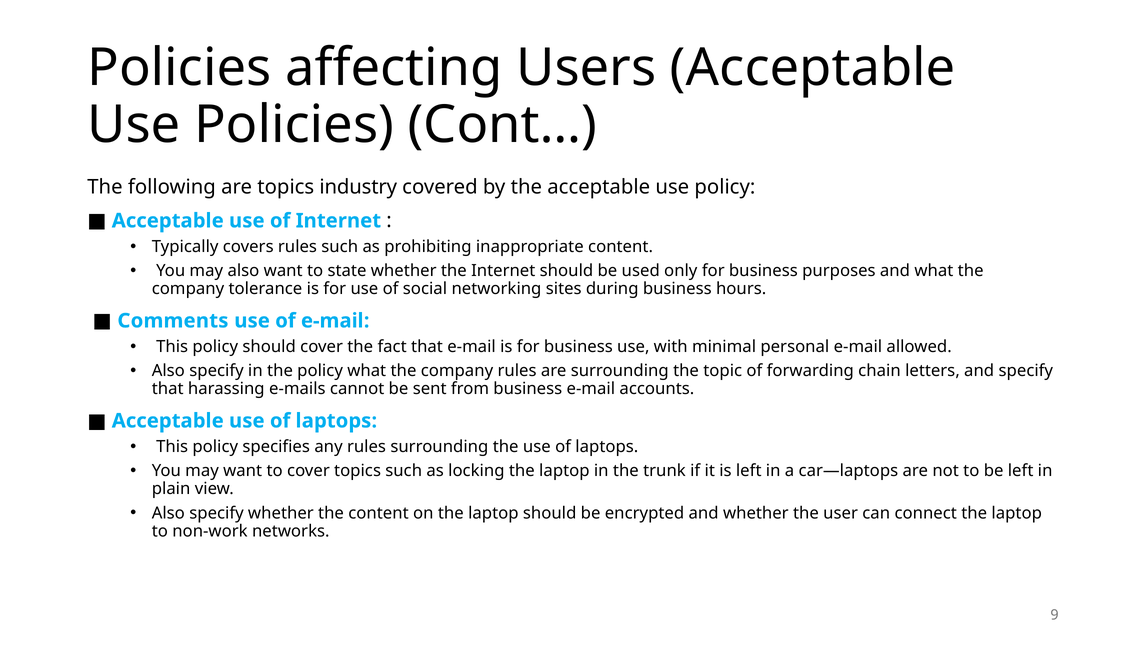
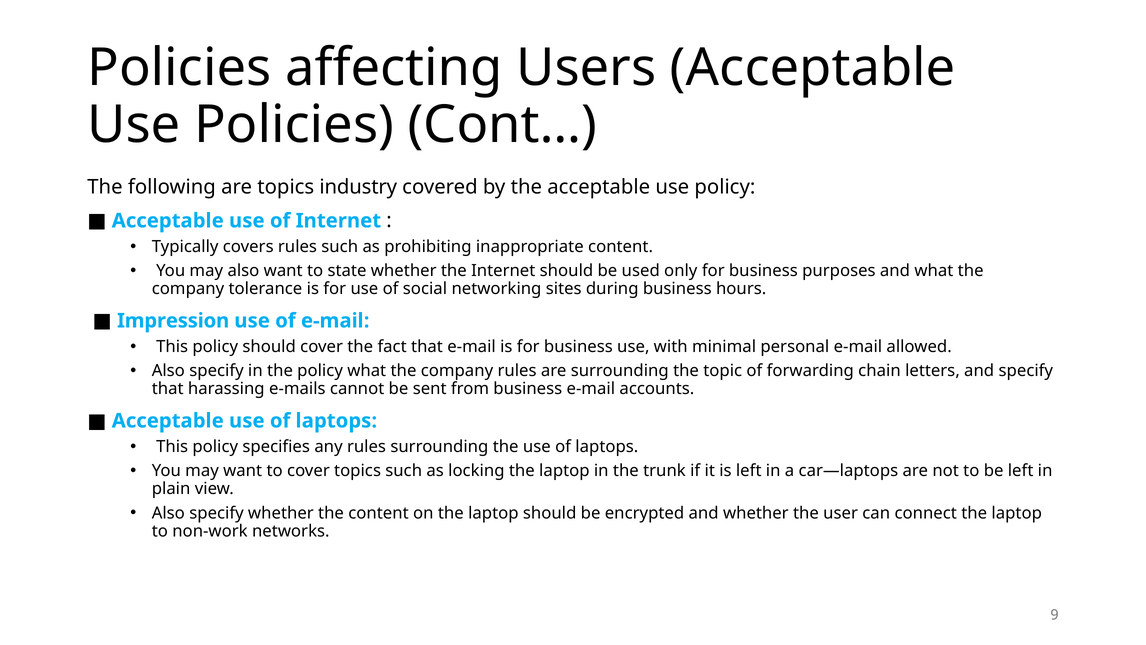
Comments: Comments -> Impression (173, 321)
